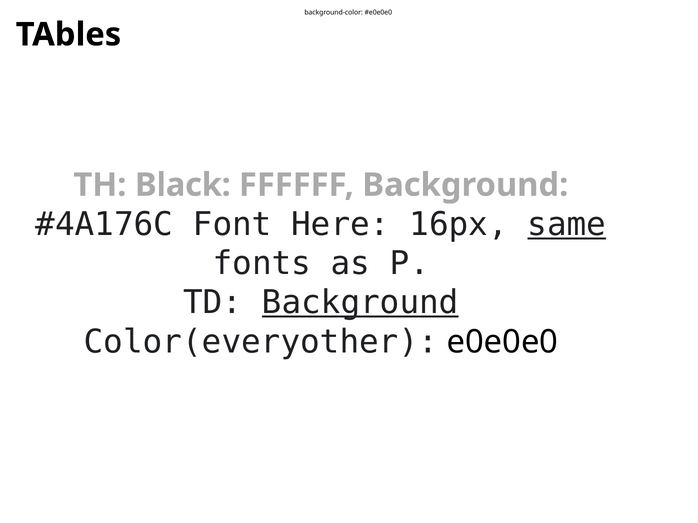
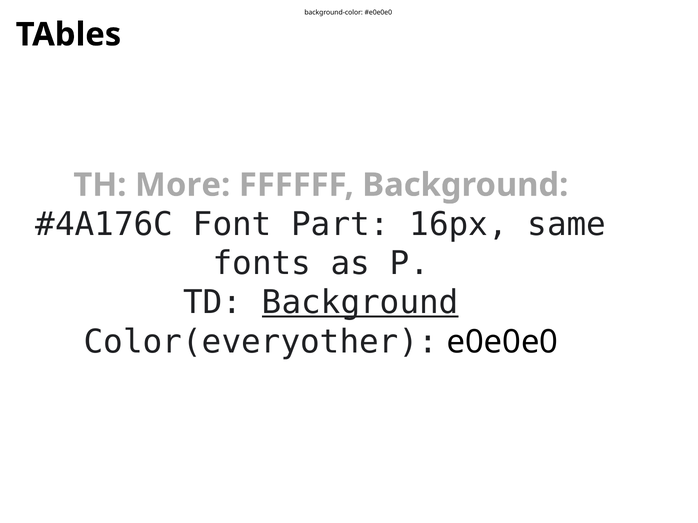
Black: Black -> More (183, 185)
Here: Here -> Part (340, 224)
same underline: present -> none (567, 224)
